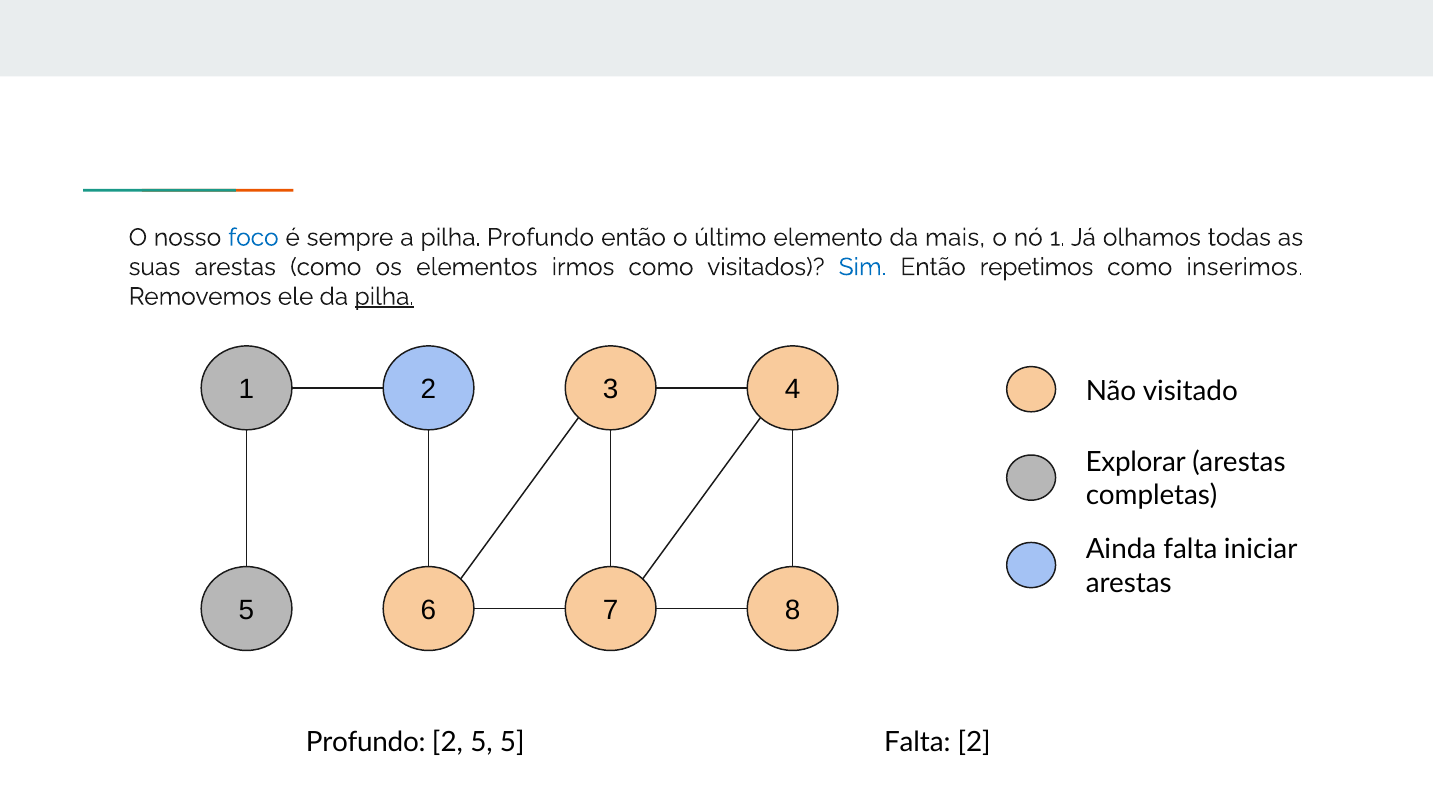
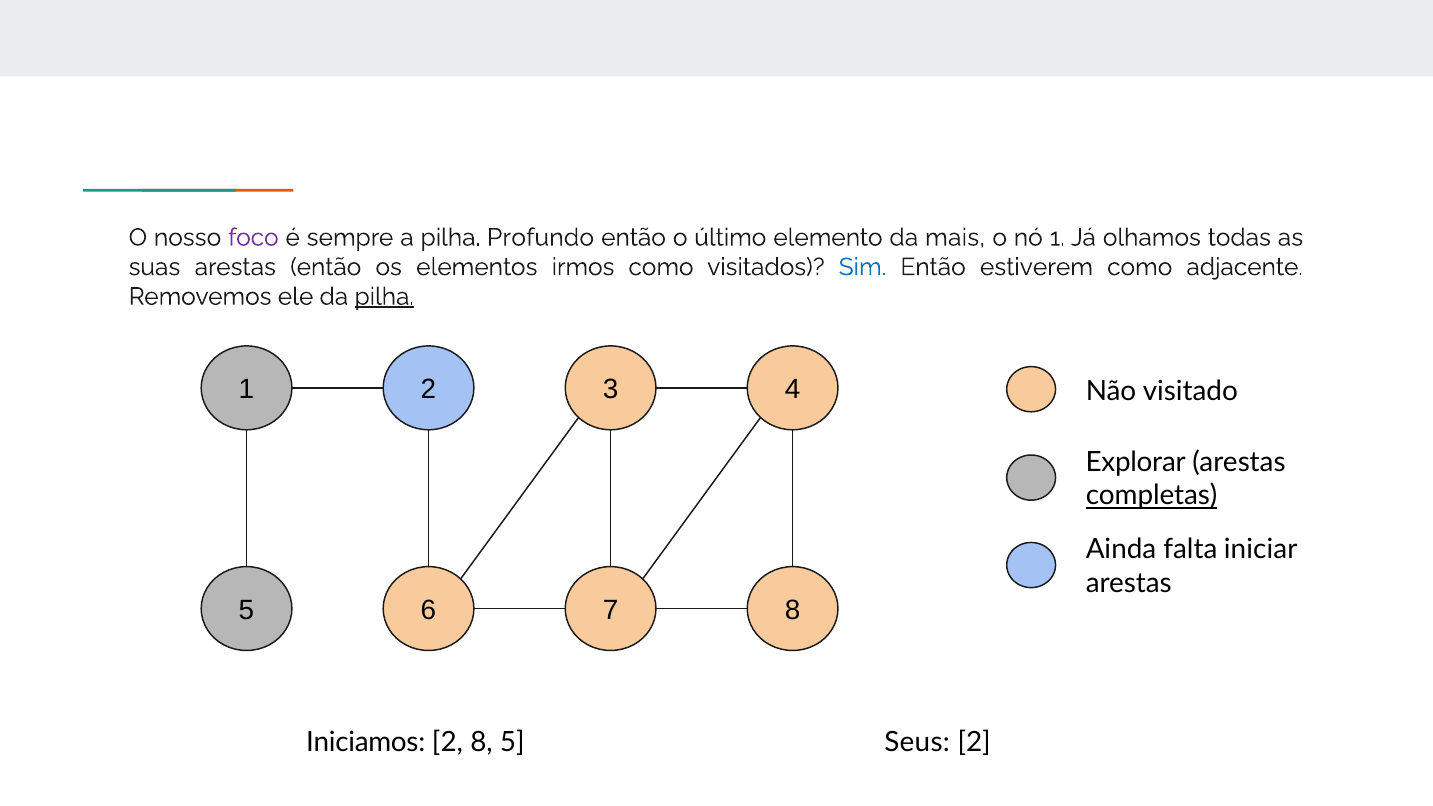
foco colour: blue -> purple (253, 238)
arestas como: como -> então (326, 267)
repetimos: repetimos -> estiverem (1036, 267)
inserimos: inserimos -> adjacente (1245, 267)
completas underline: none -> present (1152, 496)
Profundo: Profundo -> Iniciamos (366, 743)
2 5: 5 -> 8 (482, 743)
5 Falta: Falta -> Seus (917, 743)
